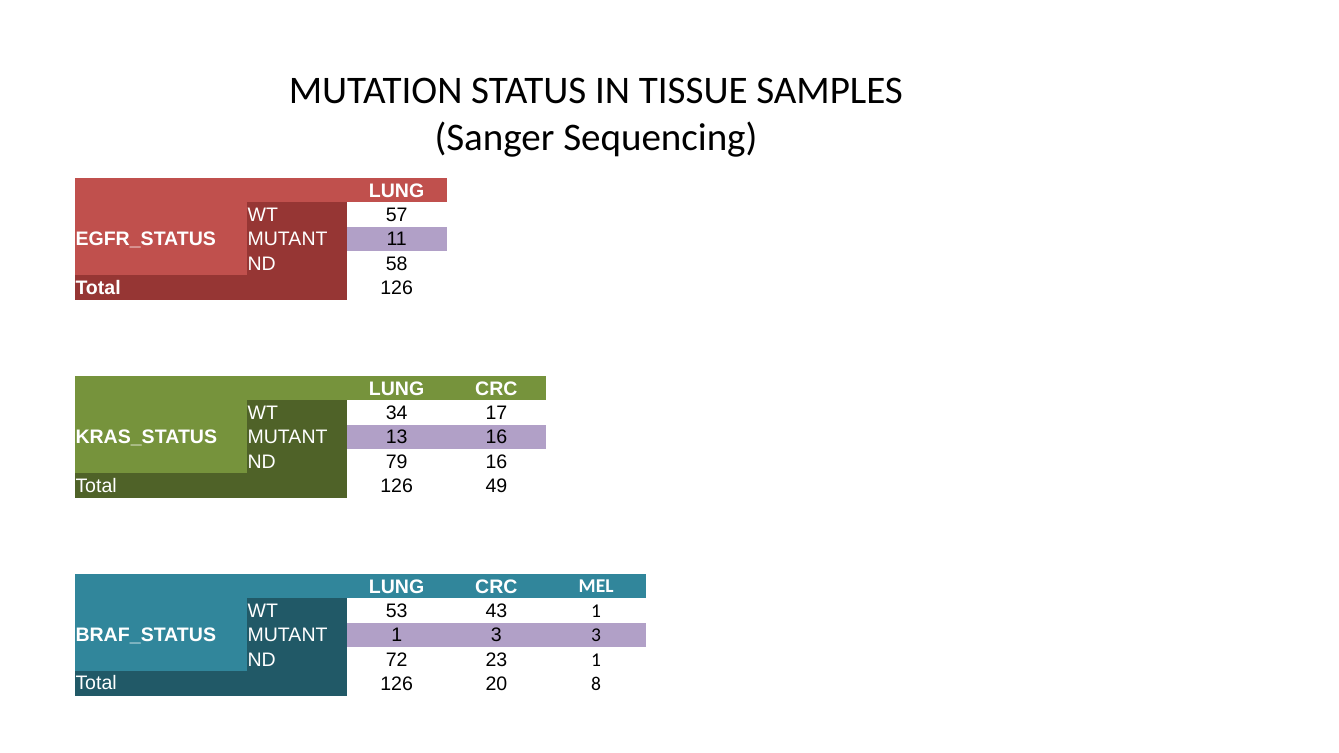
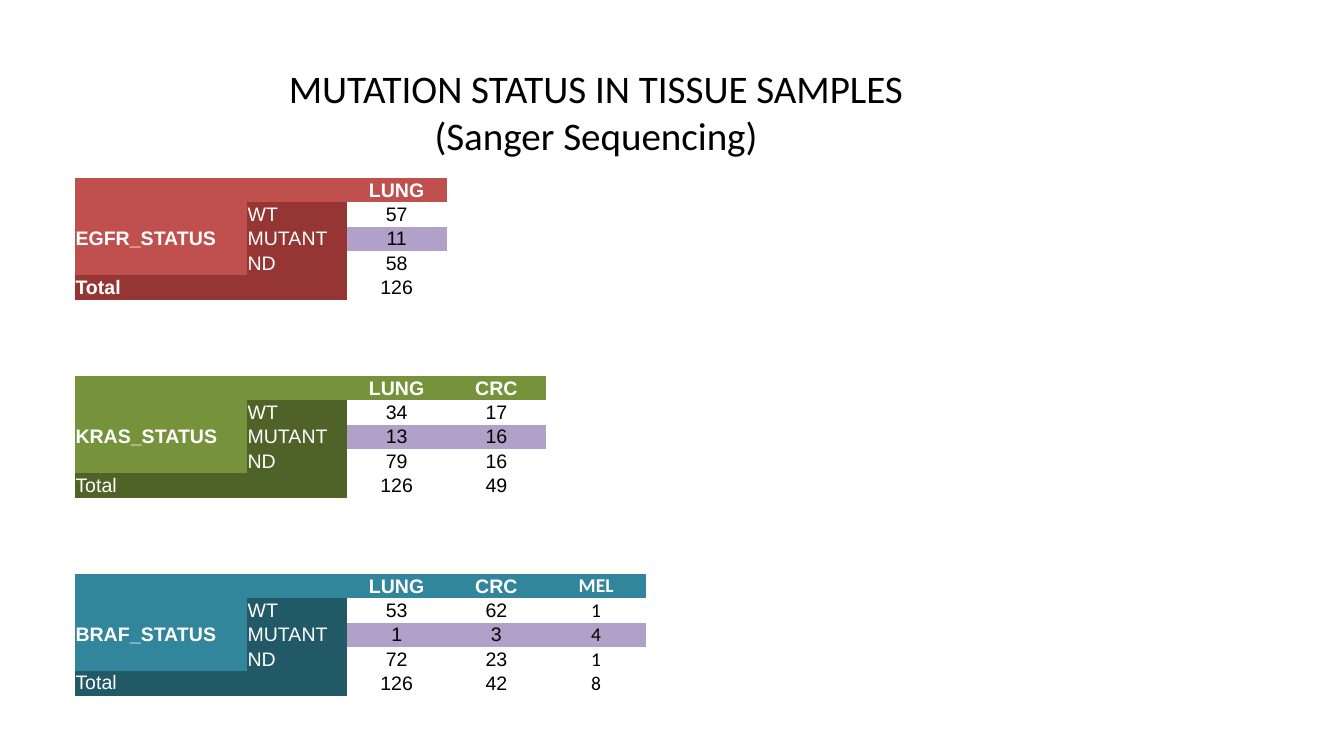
43: 43 -> 62 (496, 611)
3 3: 3 -> 4 (596, 635)
20: 20 -> 42 (496, 684)
